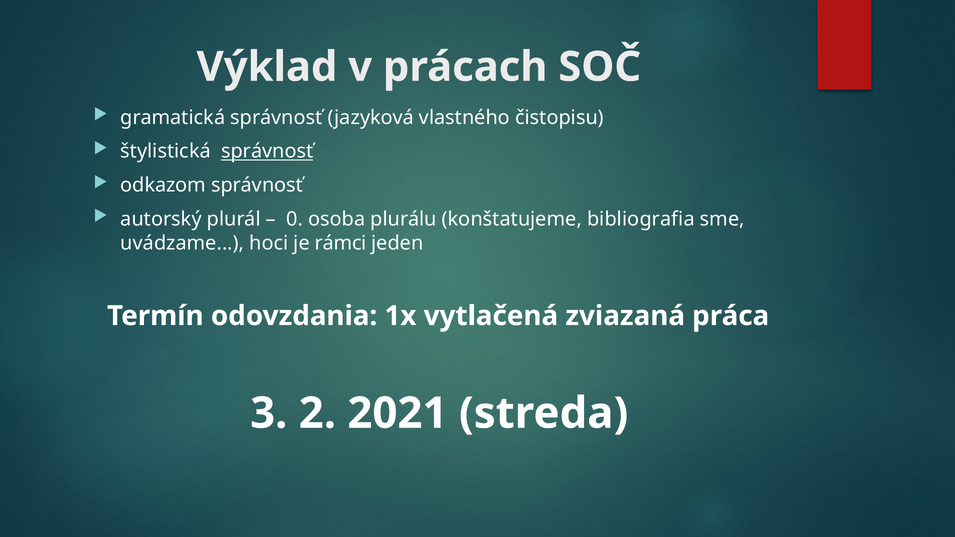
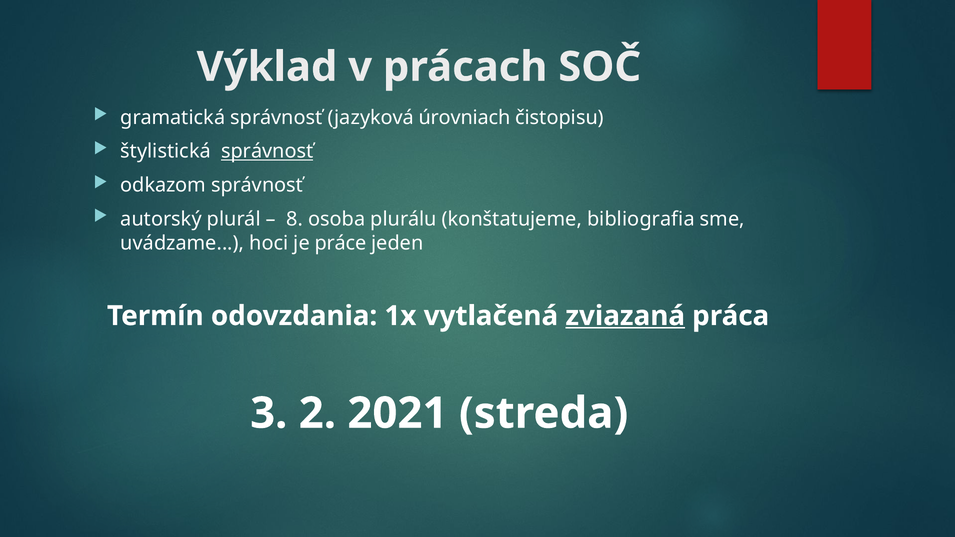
vlastného: vlastného -> úrovniach (465, 118)
0: 0 -> 8 (295, 219)
rámci: rámci -> práce (341, 243)
zviazaná underline: none -> present (625, 316)
